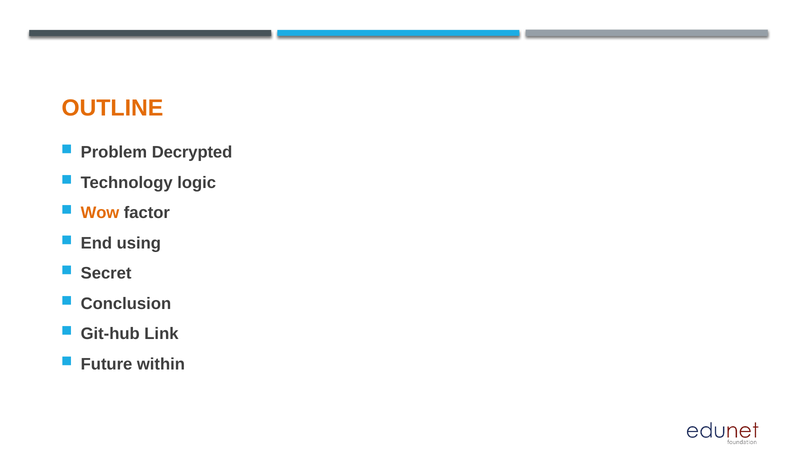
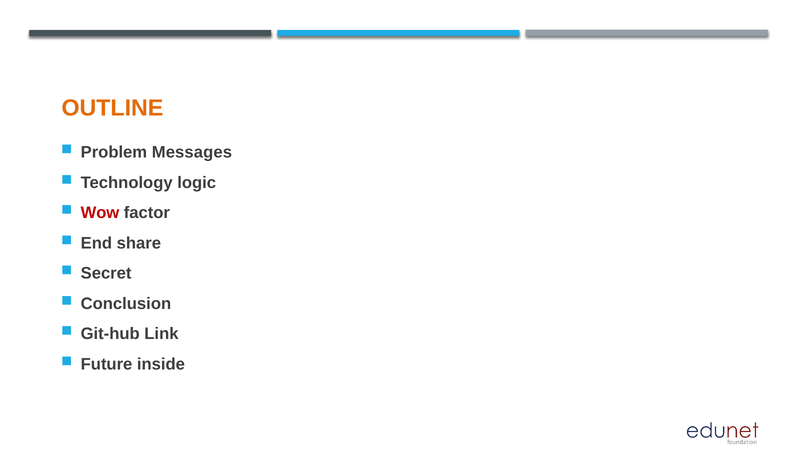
Decrypted: Decrypted -> Messages (192, 152)
Wow colour: orange -> red (100, 213)
using: using -> share (139, 243)
within: within -> inside (161, 364)
